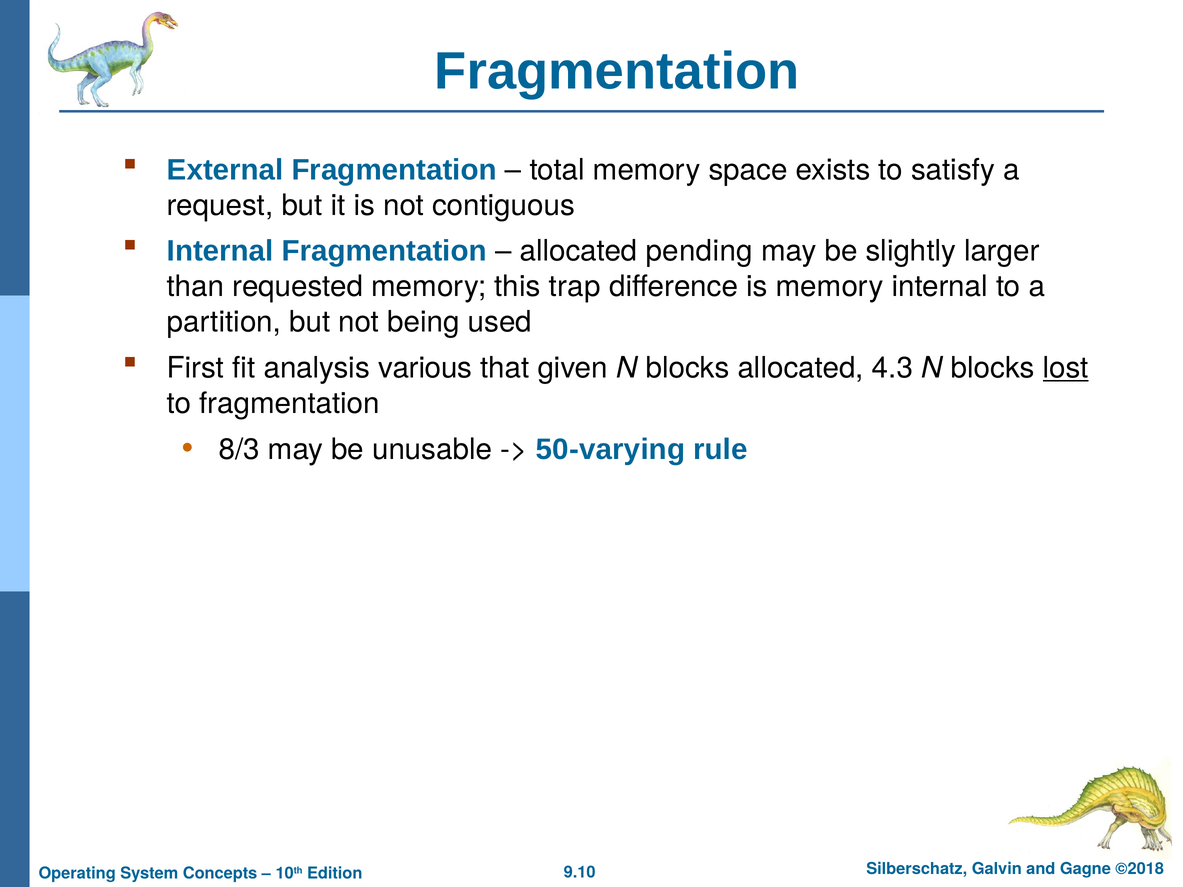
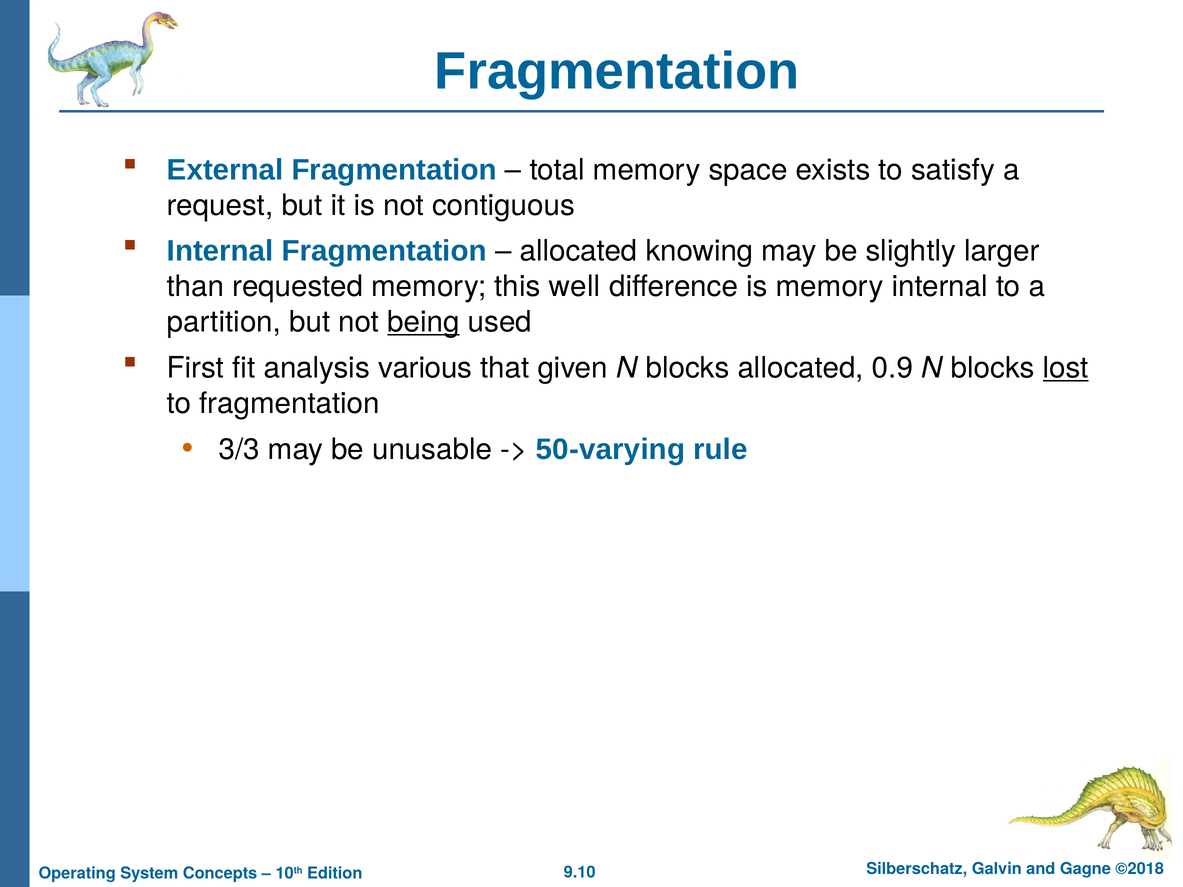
pending: pending -> knowing (699, 251)
trap: trap -> well (575, 287)
being underline: none -> present (424, 322)
4.3: 4.3 -> 0.9 (892, 368)
8/3: 8/3 -> 3/3 (239, 449)
